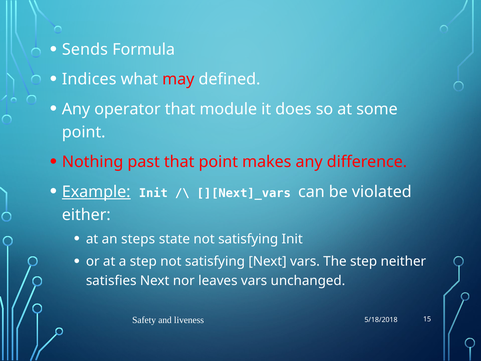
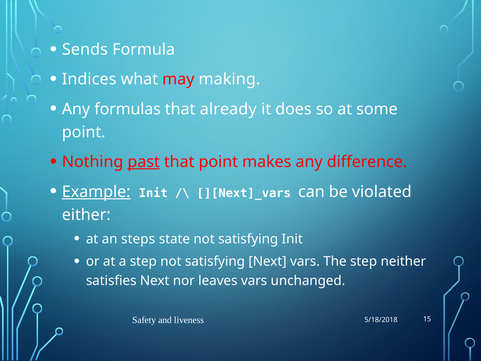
defined: defined -> making (229, 79)
operator: operator -> formulas (128, 109)
module: module -> already (228, 109)
past underline: none -> present (144, 162)
